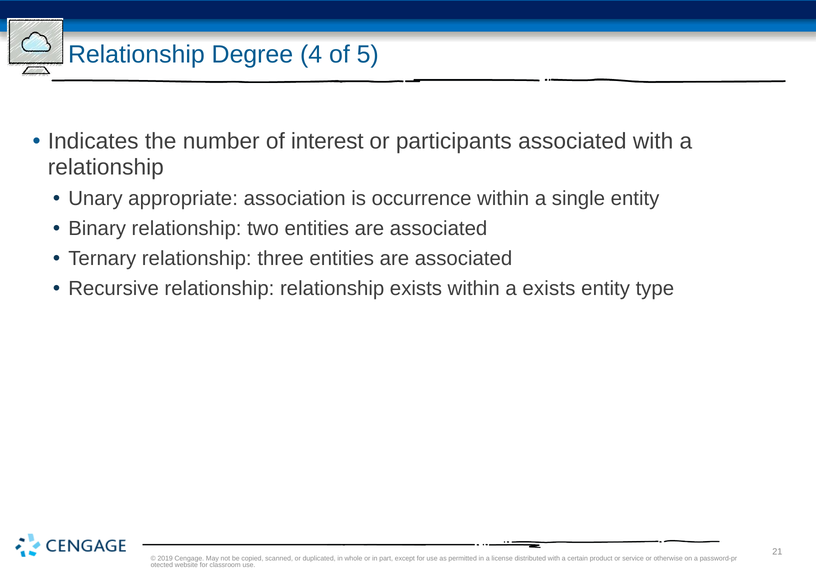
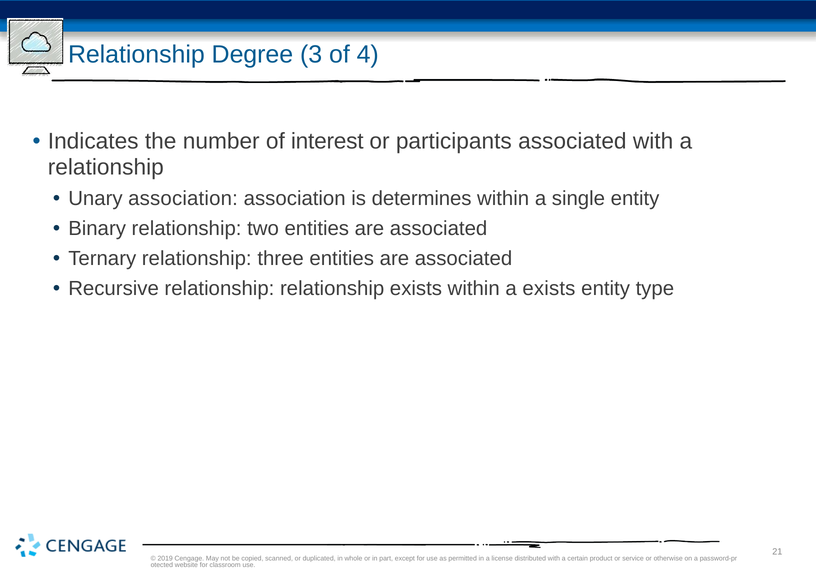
4: 4 -> 3 (311, 54)
5: 5 -> 4 (368, 54)
Unary appropriate: appropriate -> association (183, 199)
occurrence: occurrence -> determines (422, 199)
